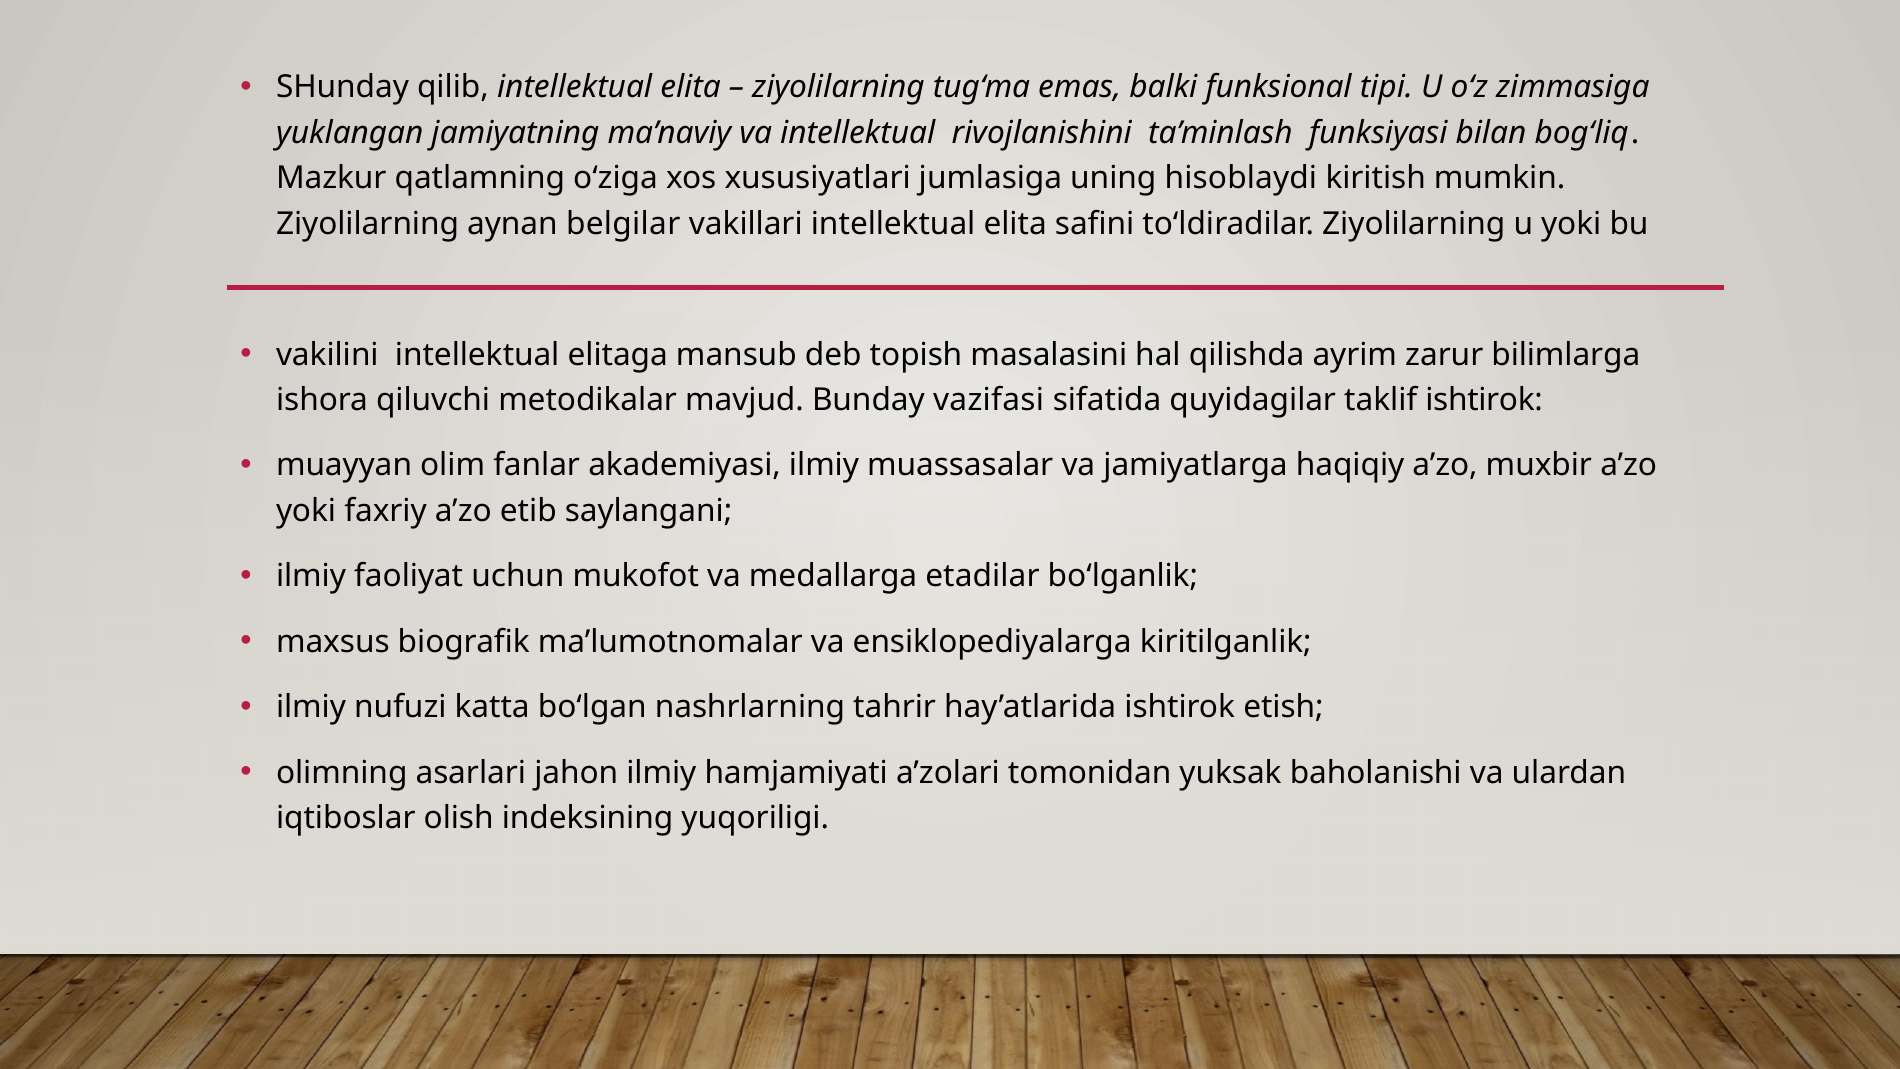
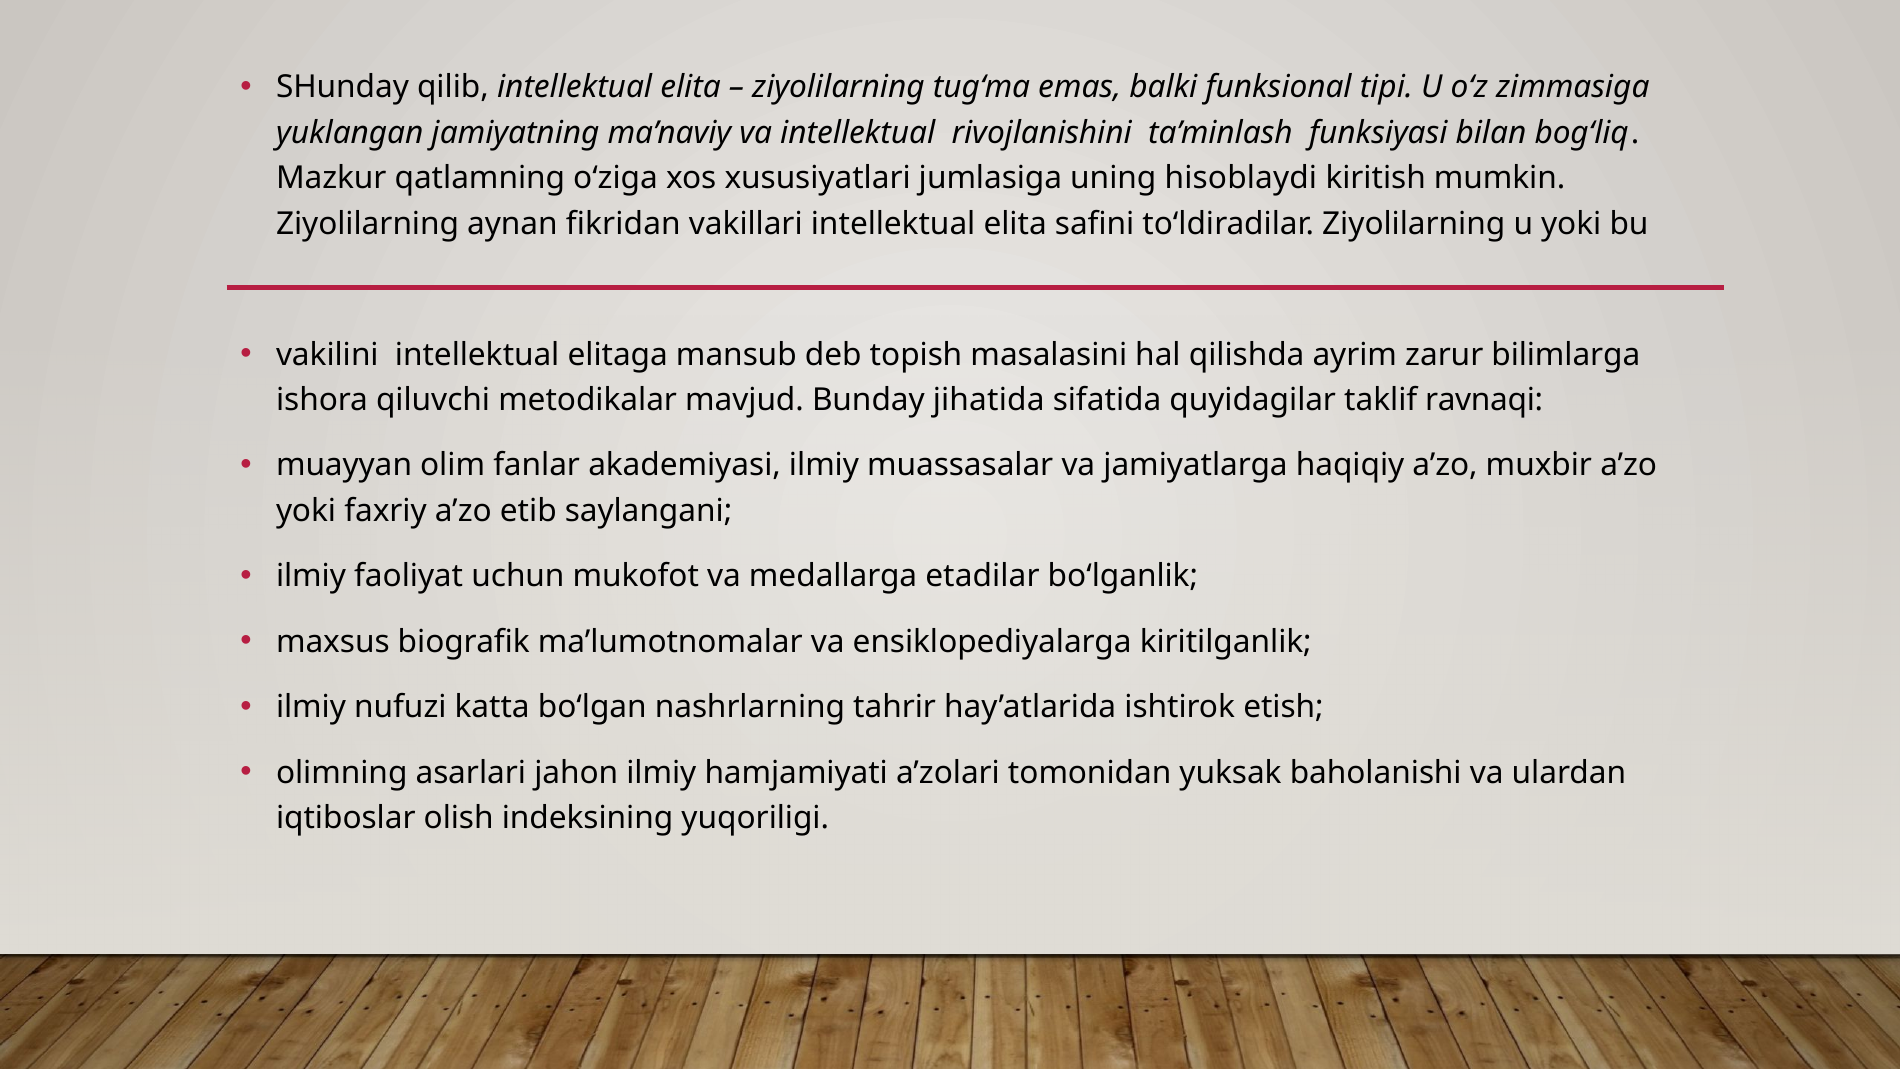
belgilar: belgilar -> fikridan (623, 224)
vazifasi: vazifasi -> jihatida (989, 400)
taklif ishtirok: ishtirok -> ravnaqi (1484, 400)
